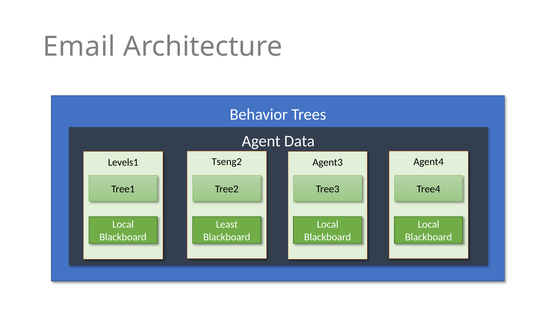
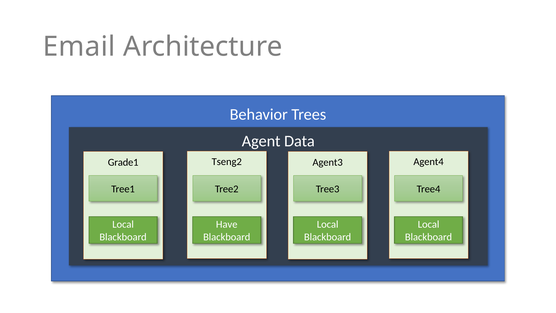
Levels1: Levels1 -> Grade1 (123, 162)
Least: Least -> Have (227, 224)
